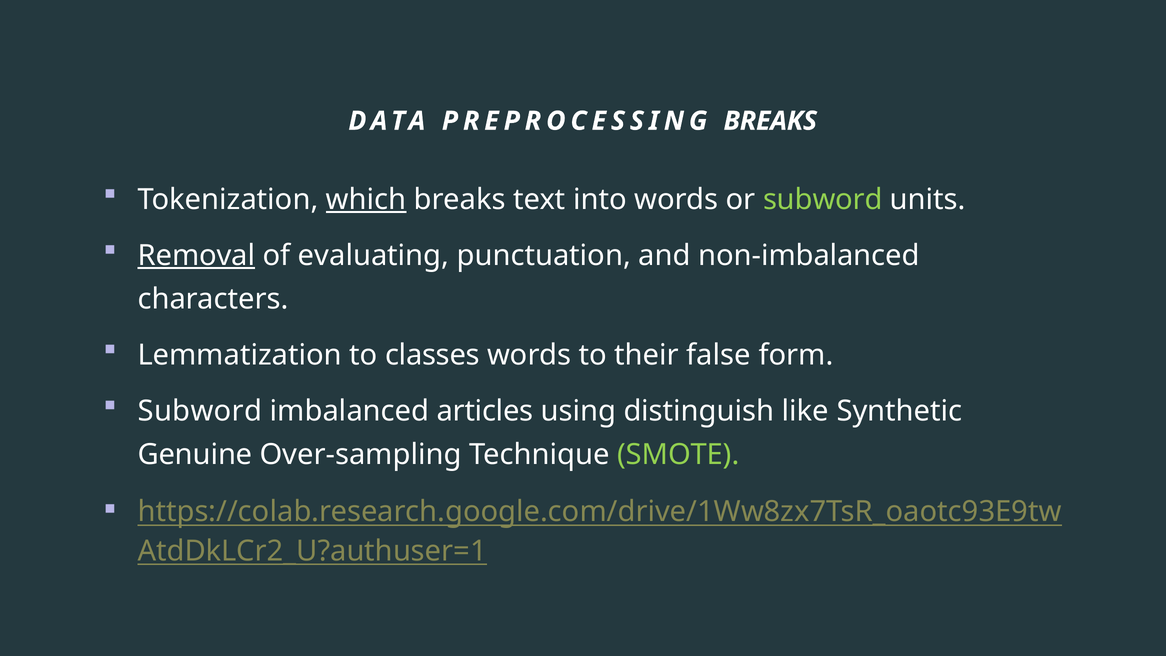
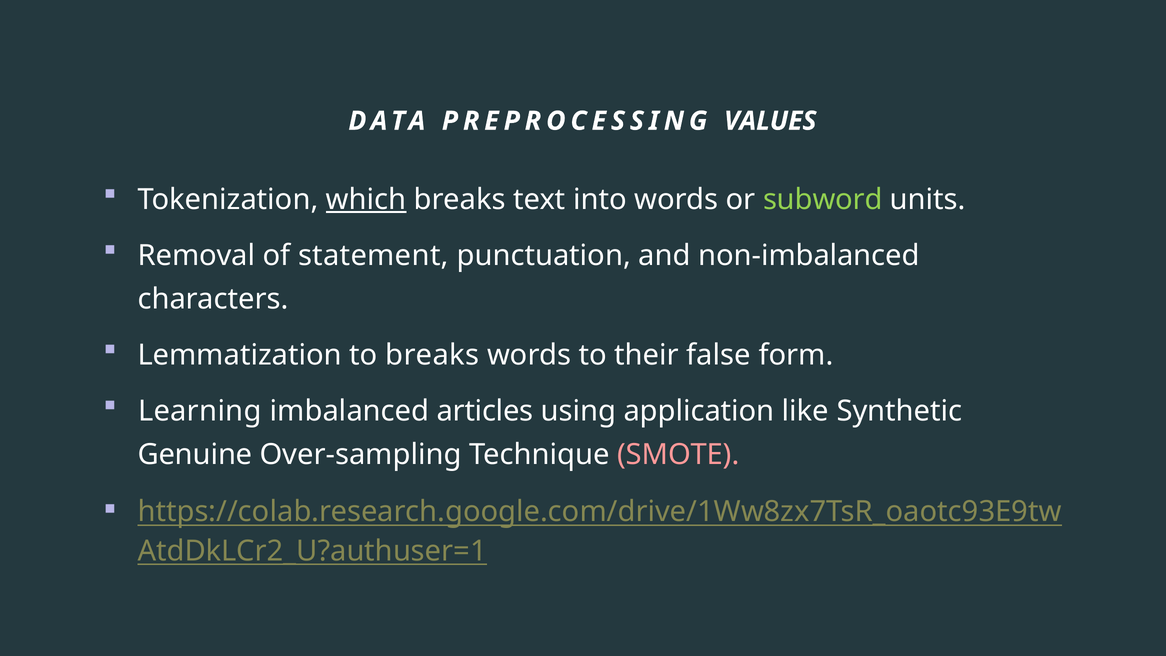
PREPROCESSING BREAKS: BREAKS -> VALUES (770, 121)
Removal underline: present -> none (196, 255)
evaluating: evaluating -> statement (373, 255)
to classes: classes -> breaks (432, 355)
Subword: Subword -> Learning (200, 411)
distinguish: distinguish -> application (699, 411)
SMOTE colour: light green -> pink (678, 455)
